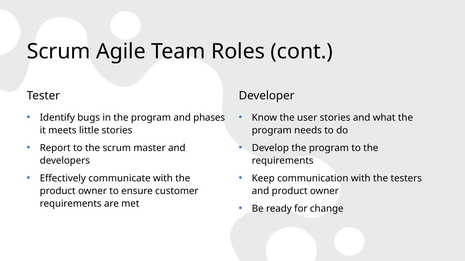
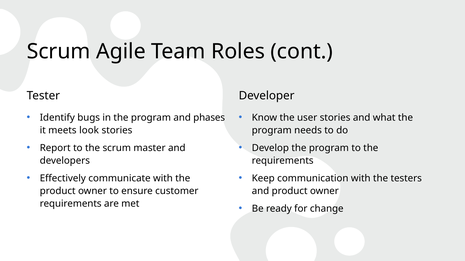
little: little -> look (89, 131)
